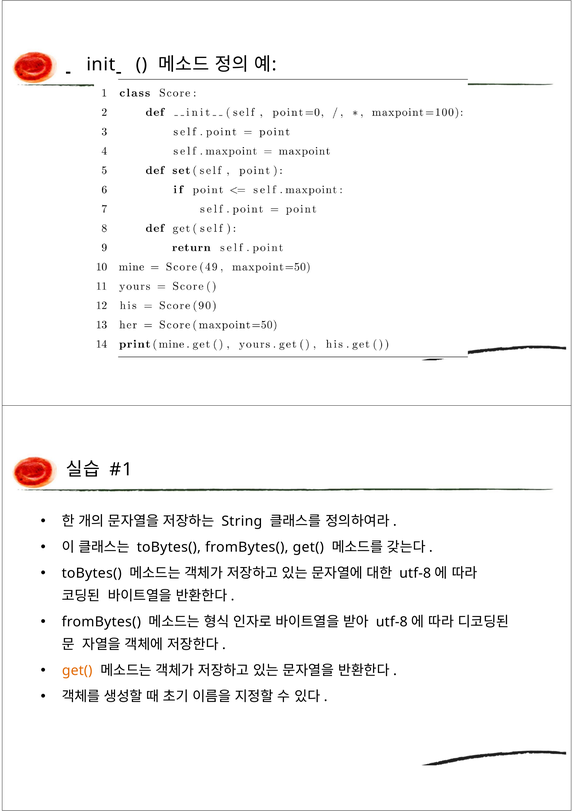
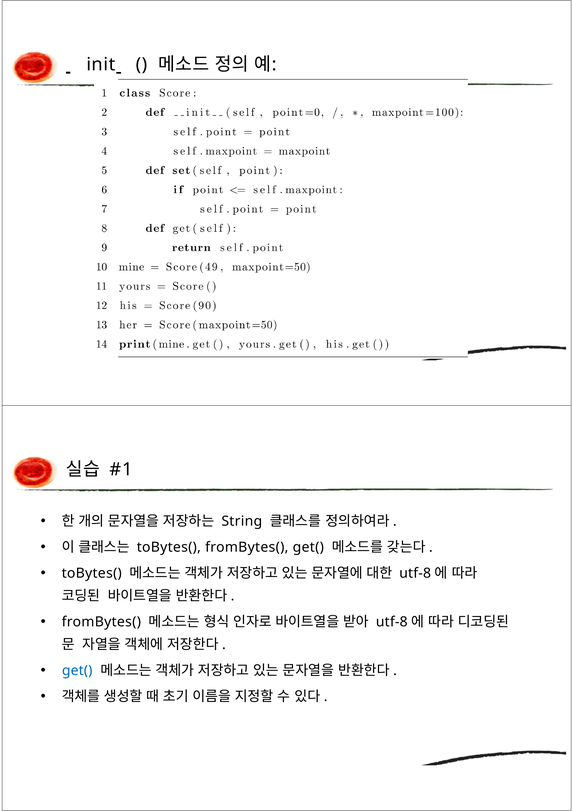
get( colour: orange -> blue (77, 670)
